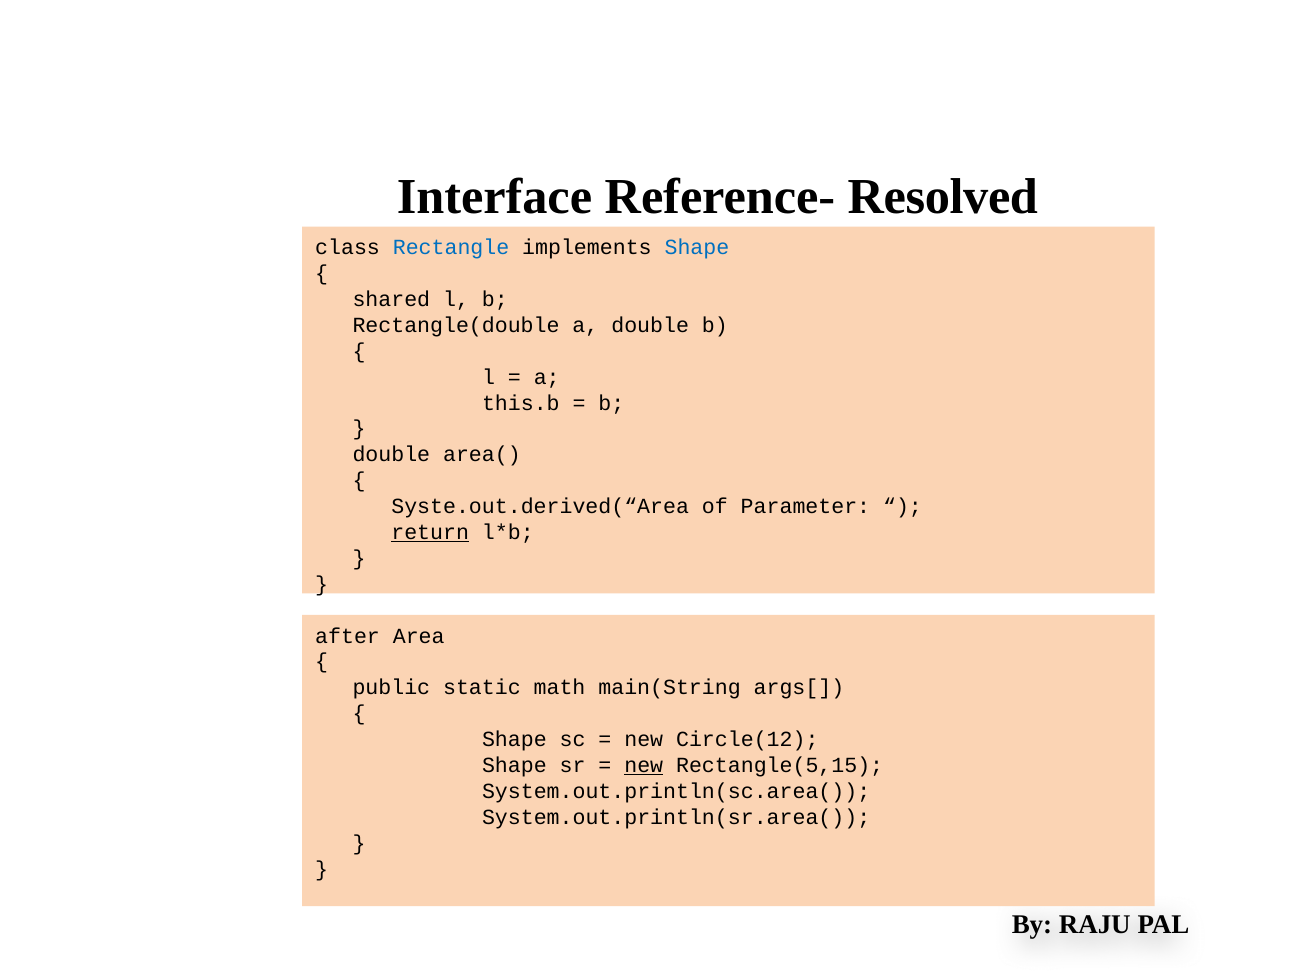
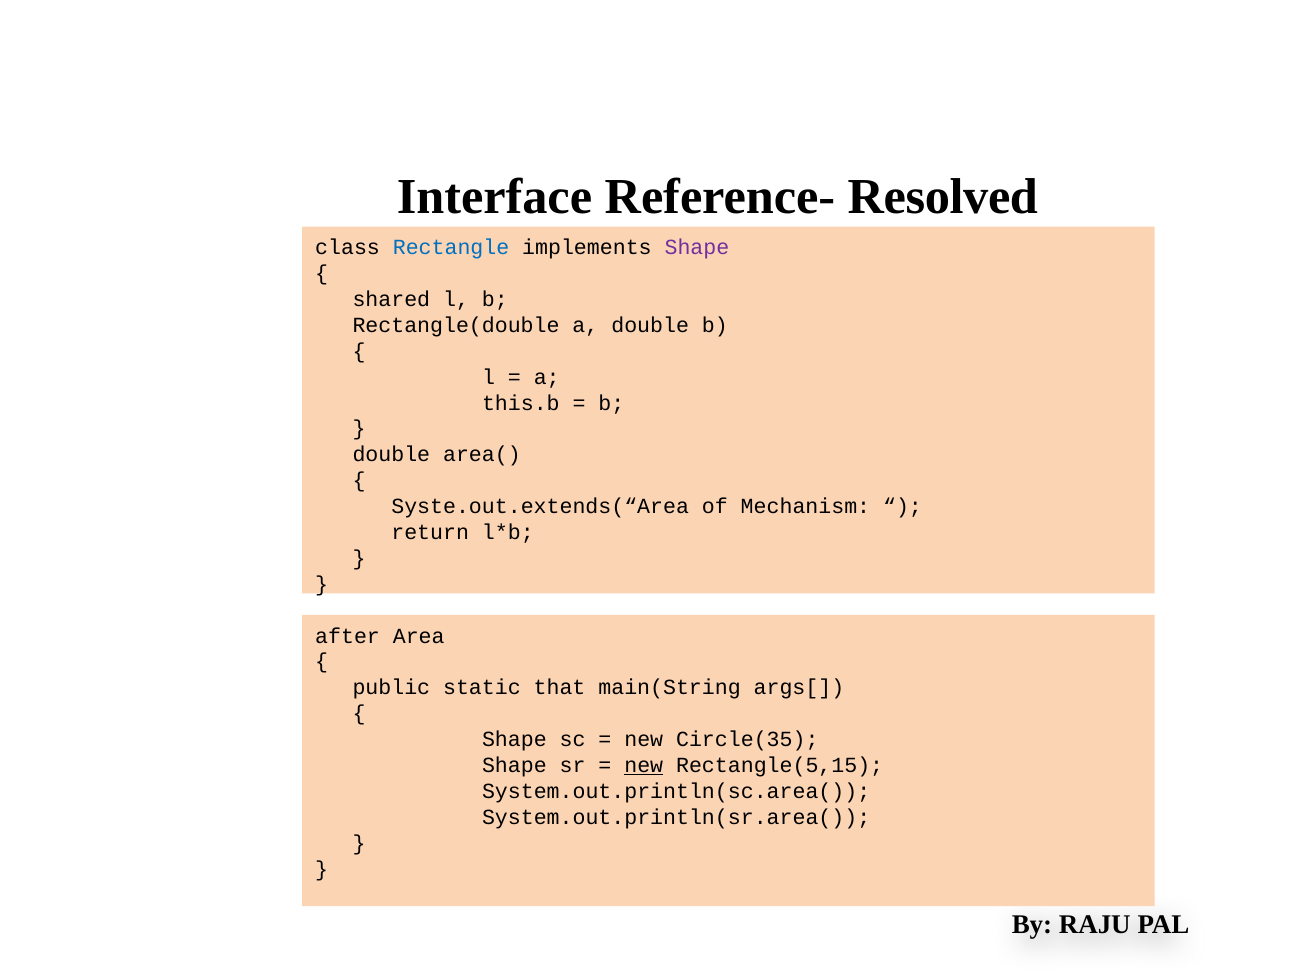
Shape colour: blue -> purple (697, 248)
Syste.out.derived(“Area: Syste.out.derived(“Area -> Syste.out.extends(“Area (540, 507)
Parameter: Parameter -> Mechanism (805, 507)
return underline: present -> none (430, 533)
math: math -> that (560, 688)
Circle(12: Circle(12 -> Circle(35 (747, 740)
